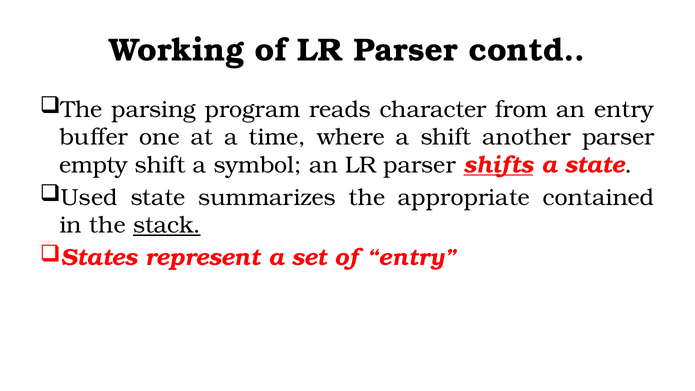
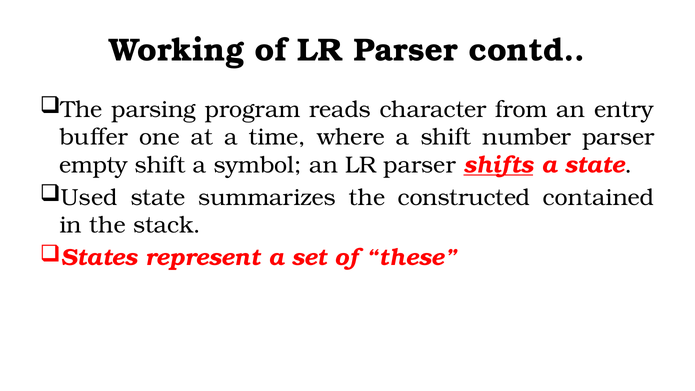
another: another -> number (527, 137)
appropriate: appropriate -> constructed (464, 197)
stack underline: present -> none (167, 225)
of entry: entry -> these (412, 258)
